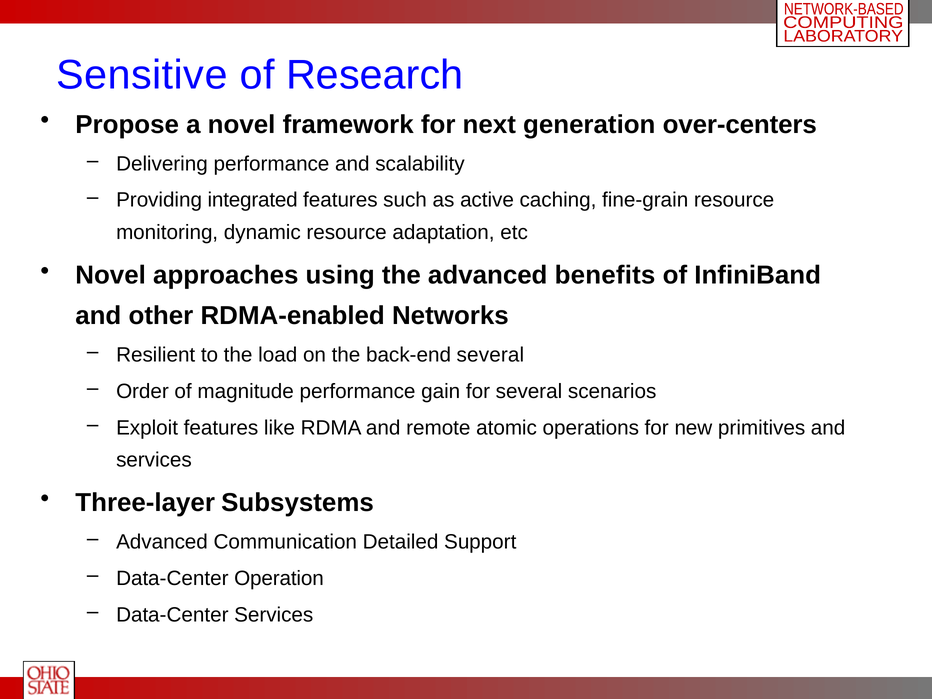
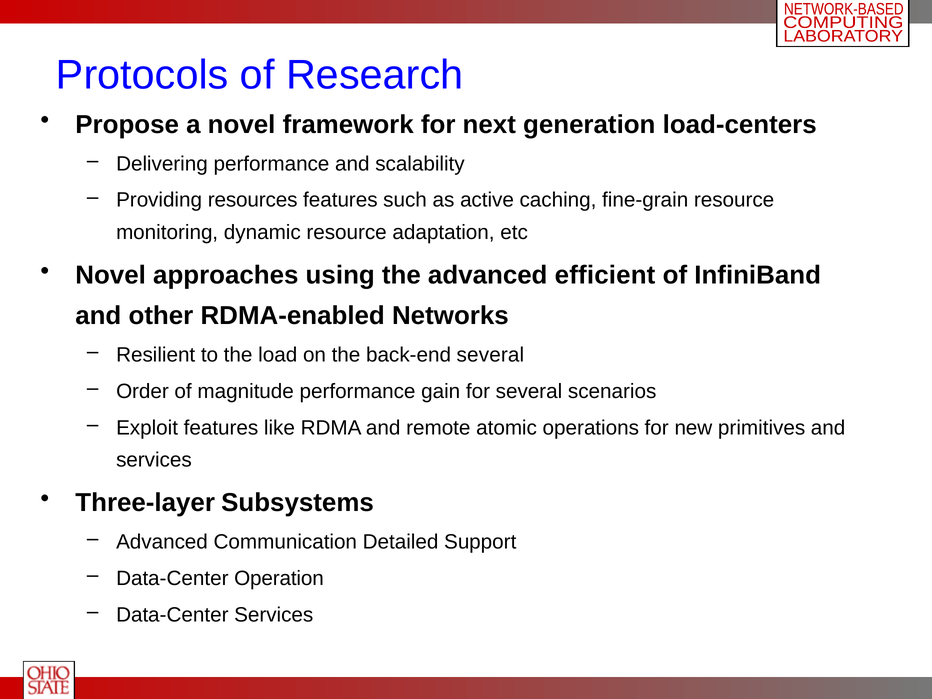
Sensitive: Sensitive -> Protocols (142, 75)
over-centers: over-centers -> load-centers (740, 125)
integrated: integrated -> resources (253, 200)
benefits: benefits -> efficient (605, 275)
